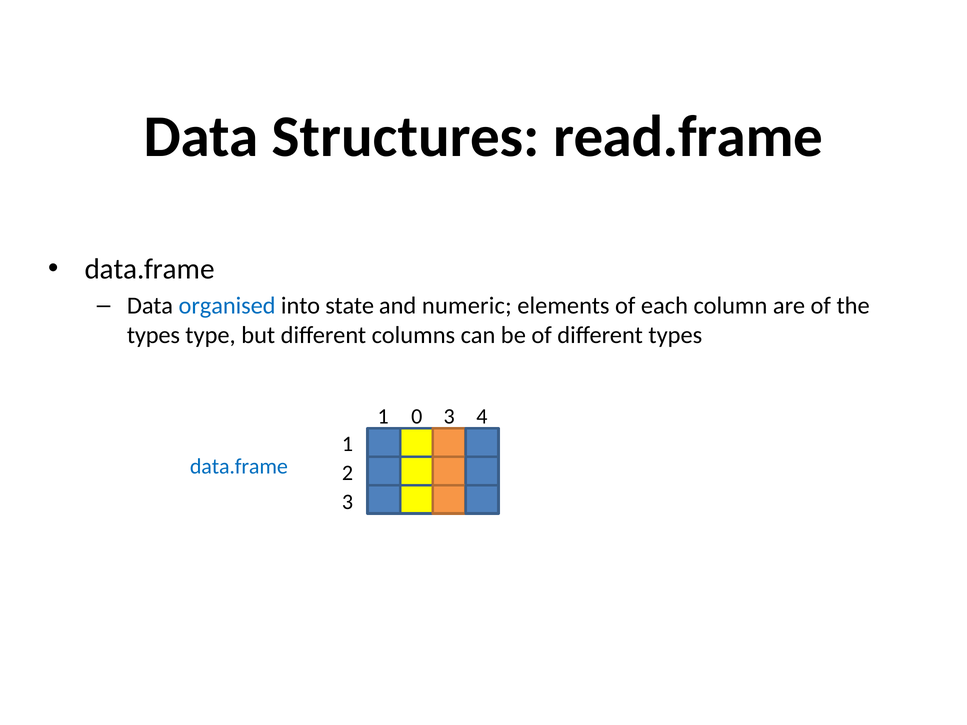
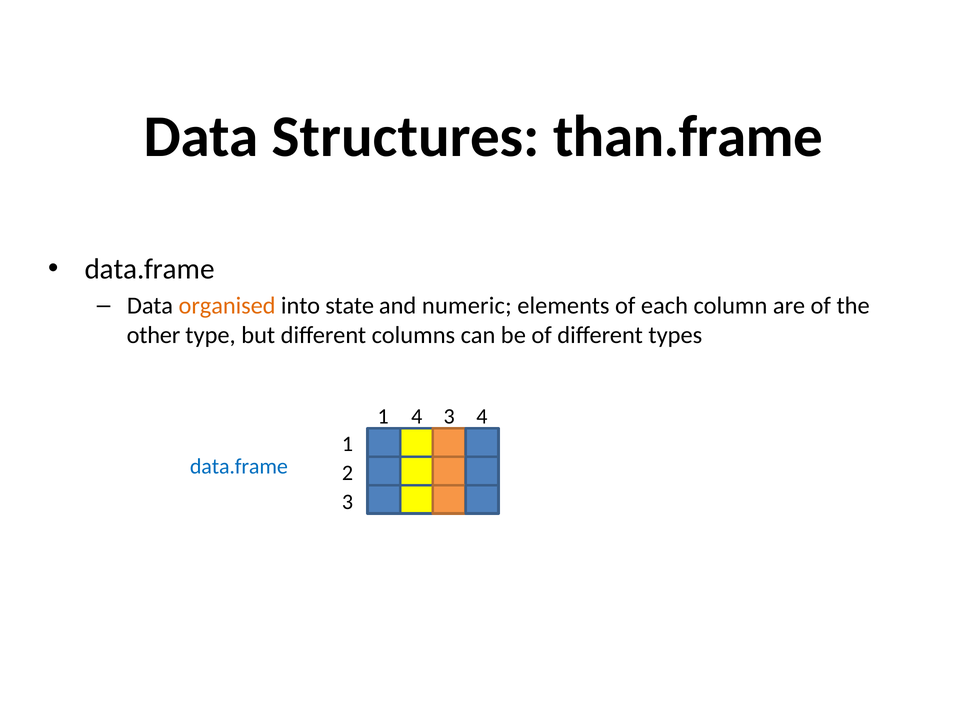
read.frame: read.frame -> than.frame (688, 137)
organised colour: blue -> orange (227, 306)
types: types -> other (153, 335)
1 0: 0 -> 4 (417, 416)
